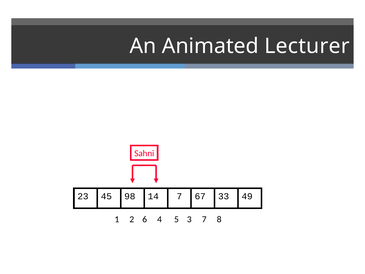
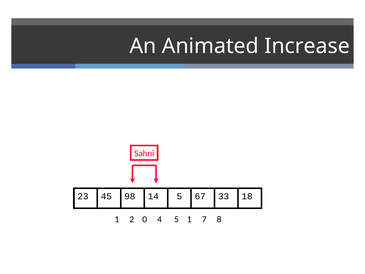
Lecturer: Lecturer -> Increase (307, 46)
14 7: 7 -> 5 (179, 196)
49: 49 -> 18 (247, 196)
6: 6 -> 0 (145, 219)
5 3: 3 -> 1 (189, 219)
